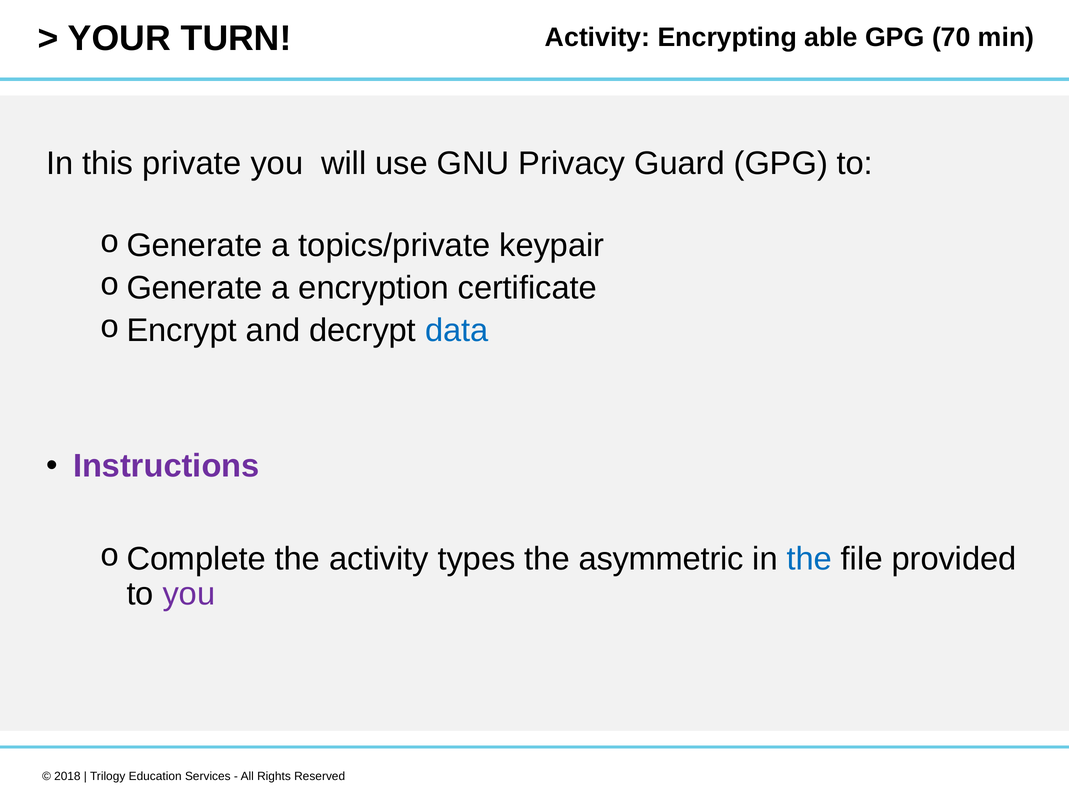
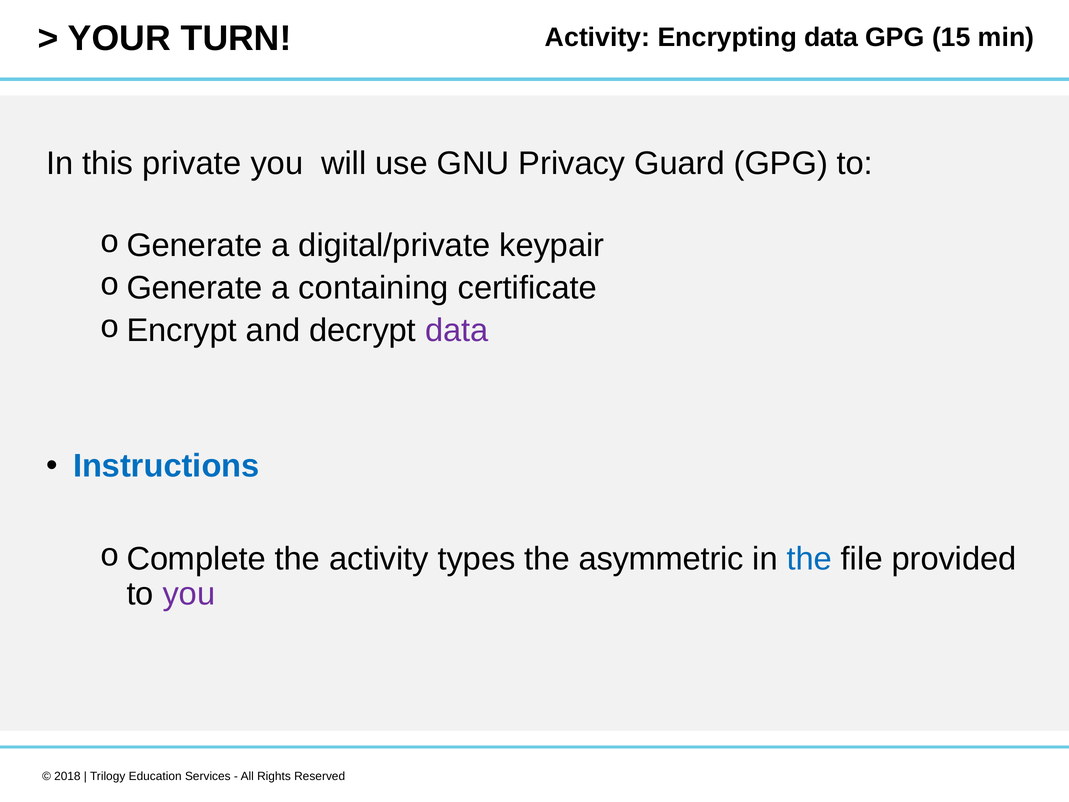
Encrypting able: able -> data (831, 38)
70: 70 -> 15 (951, 38)
topics/private: topics/private -> digital/private (394, 245)
encryption: encryption -> containing (374, 288)
data colour: blue -> purple (457, 331)
Instructions colour: purple -> blue (166, 466)
